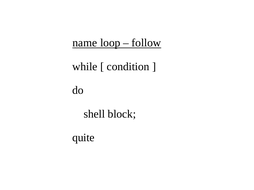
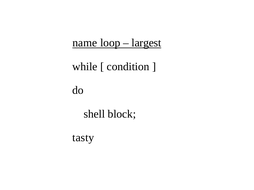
follow: follow -> largest (146, 43)
quite: quite -> tasty (83, 138)
